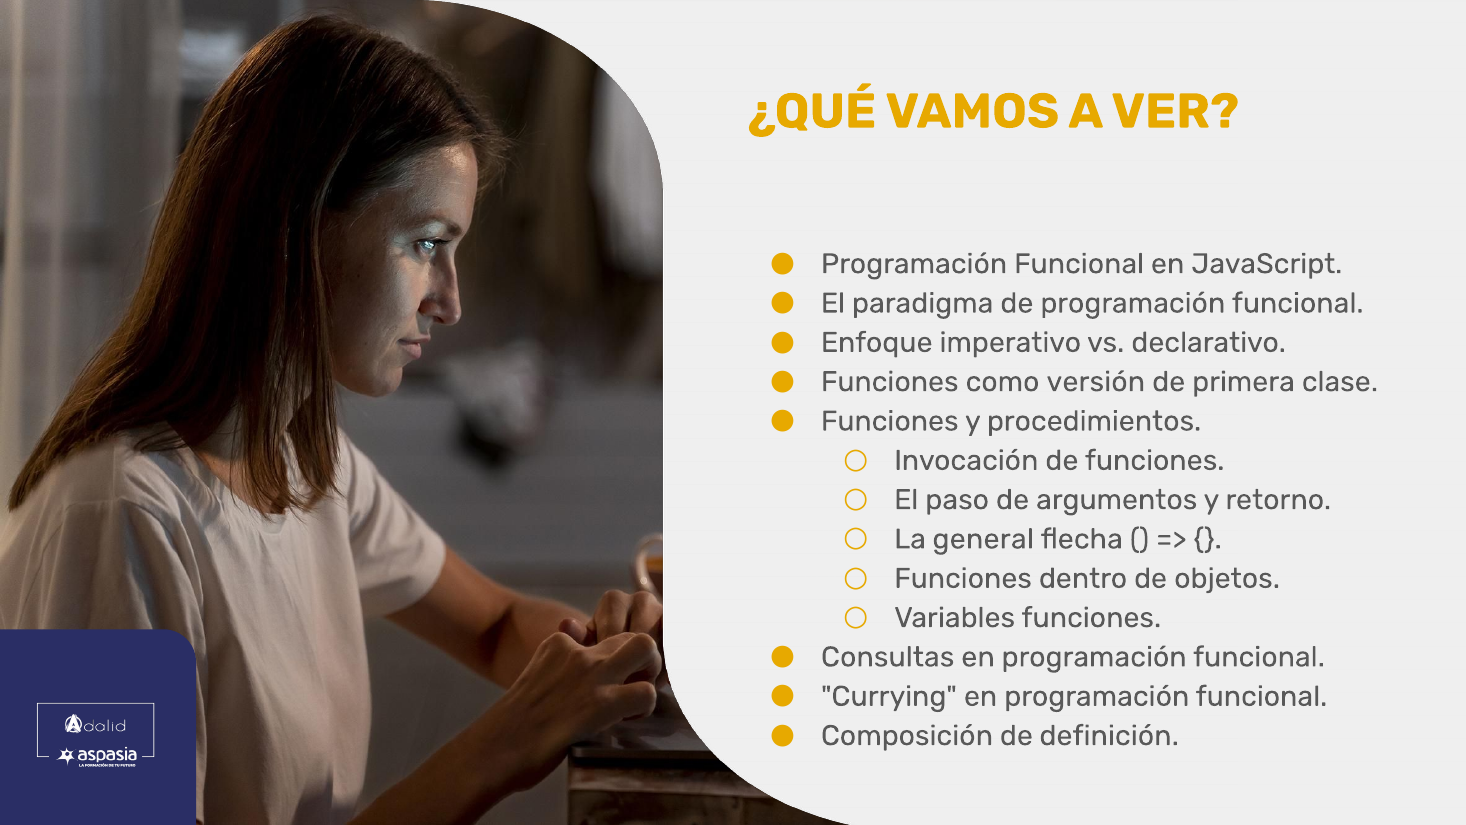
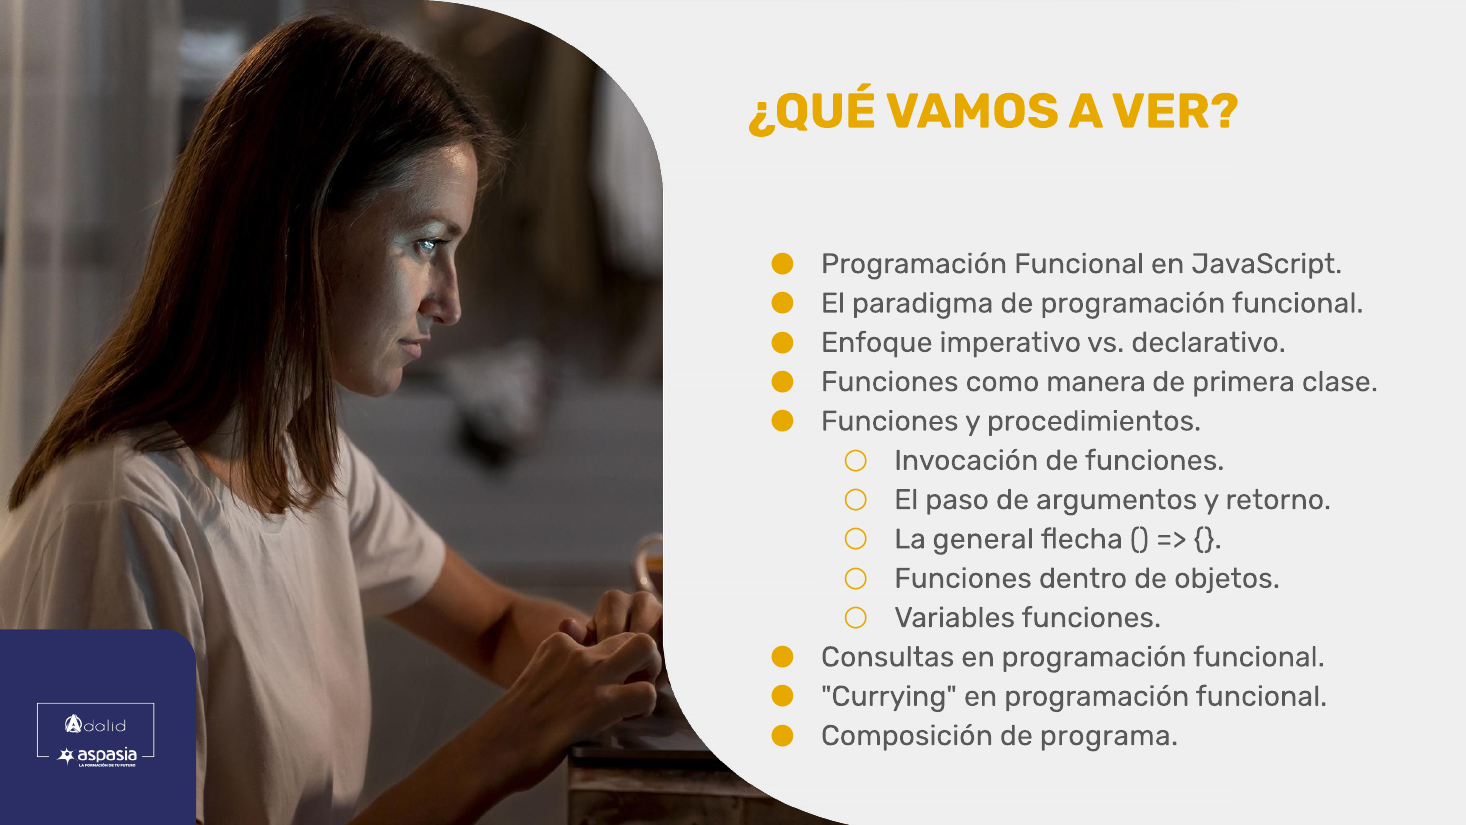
versión: versión -> manera (1096, 382)
definición: definición -> programa (1109, 735)
